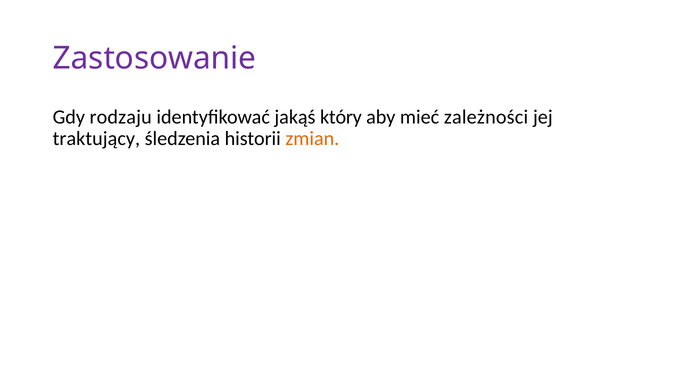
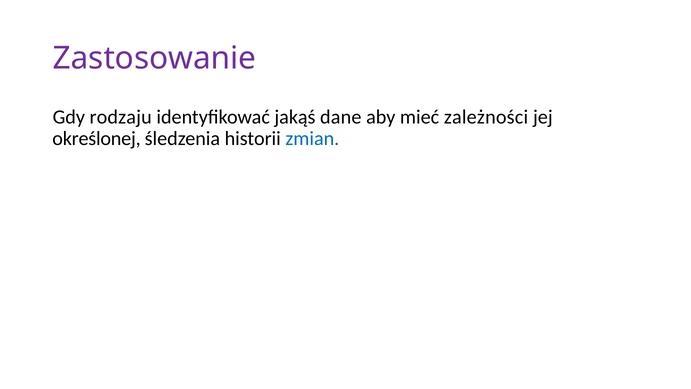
który: który -> dane (341, 117)
traktujący: traktujący -> określonej (97, 139)
zmian colour: orange -> blue (312, 139)
